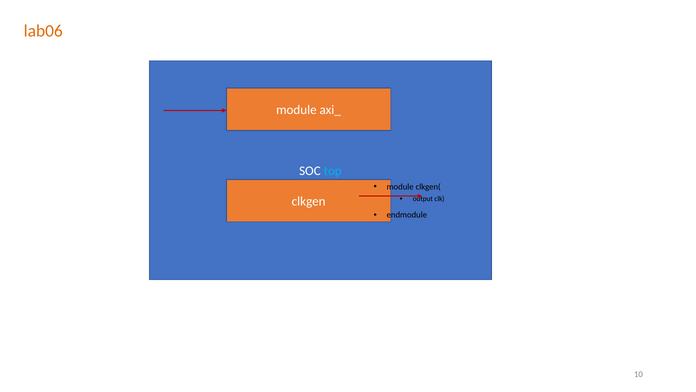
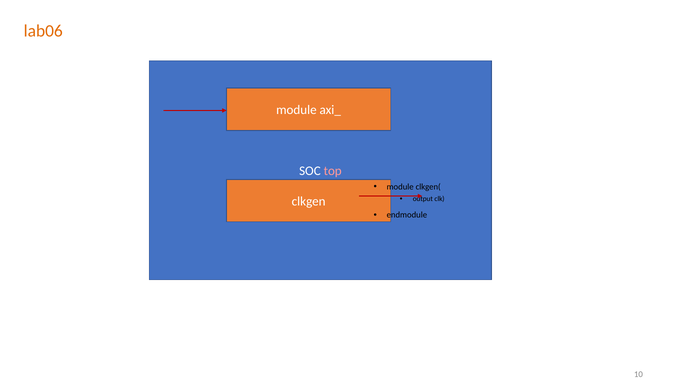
top colour: light blue -> pink (333, 171)
